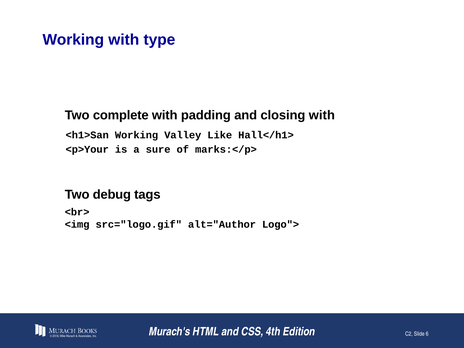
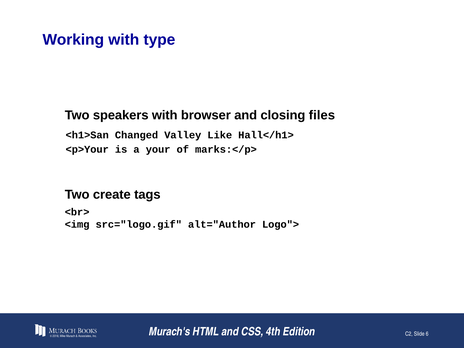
complete: complete -> speakers (121, 115)
padding: padding -> browser (206, 115)
closing with: with -> files (322, 115)
<h1>San Working: Working -> Changed (137, 135)
sure: sure -> your (158, 150)
debug: debug -> create (112, 195)
